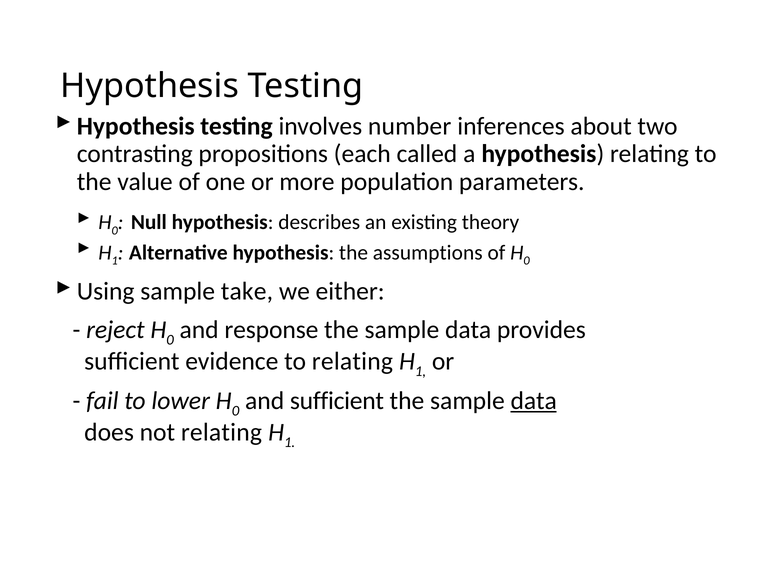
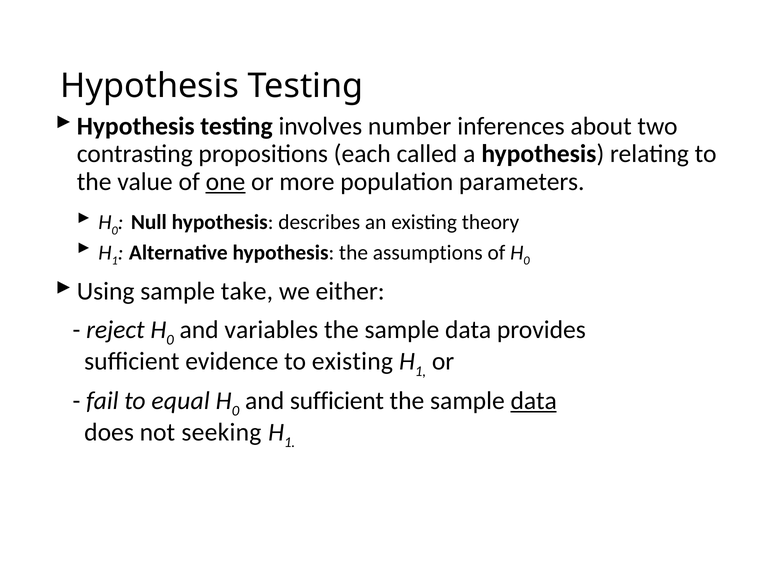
one underline: none -> present (225, 182)
response: response -> variables (271, 330)
to relating: relating -> existing (352, 361)
lower: lower -> equal (181, 401)
not relating: relating -> seeking (221, 432)
